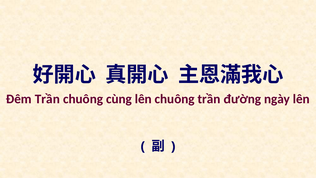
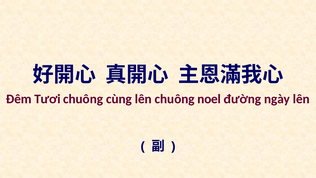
Đêm Trần: Trần -> Tươi (47, 99)
chuông trần: trần -> noel (209, 99)
